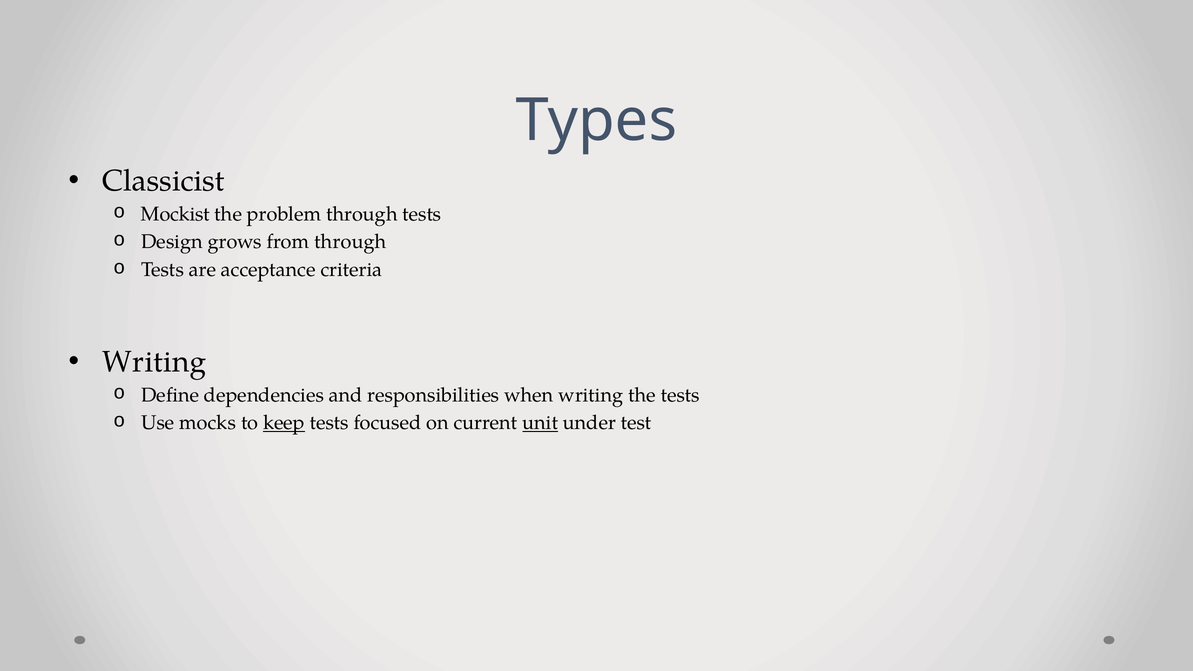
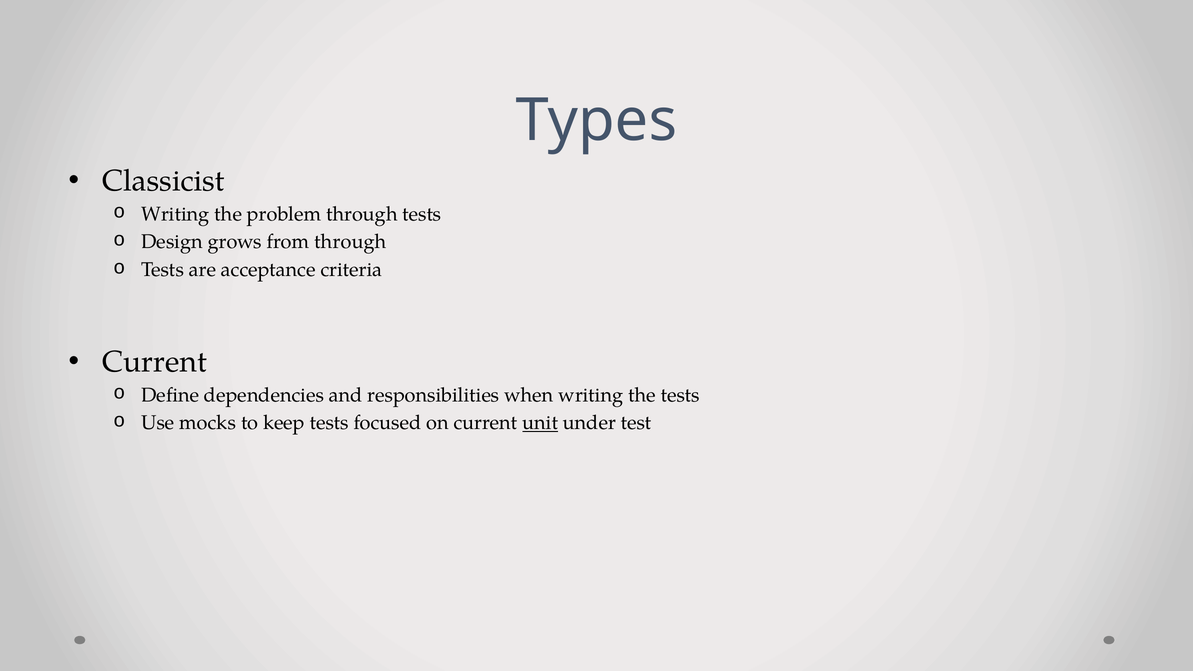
Mockist: Mockist -> Writing (175, 214)
Writing: Writing -> Current (154, 362)
keep underline: present -> none (284, 423)
